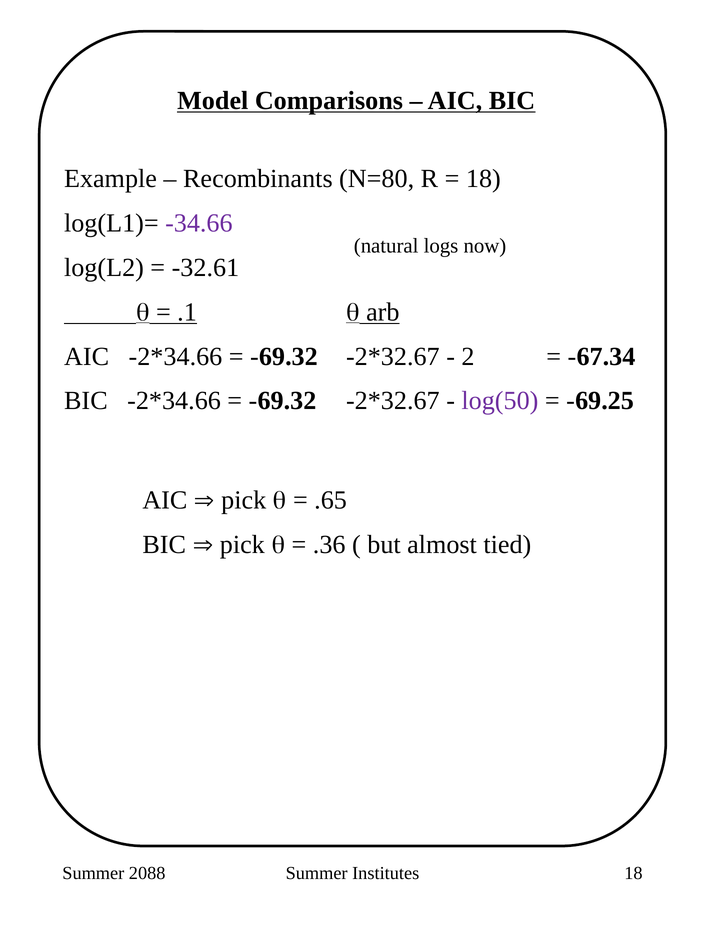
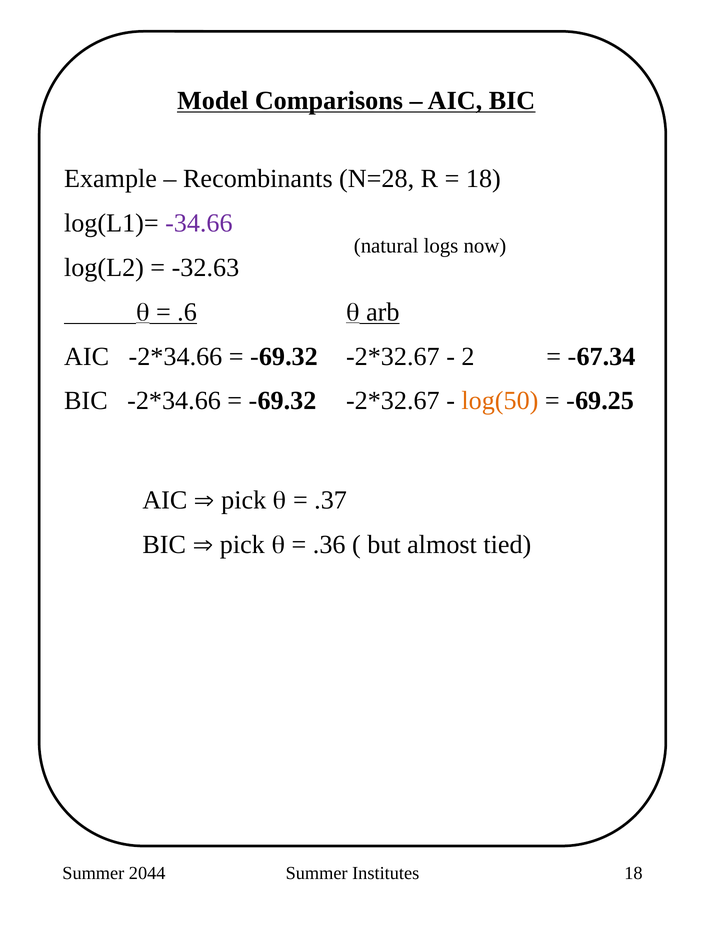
N=80: N=80 -> N=28 (377, 179)
-32.61: -32.61 -> -32.63 (205, 268)
.1: .1 -> .6 (187, 312)
log(50 colour: purple -> orange (500, 401)
.65: .65 -> .37 (331, 500)
2088: 2088 -> 2044 (147, 873)
